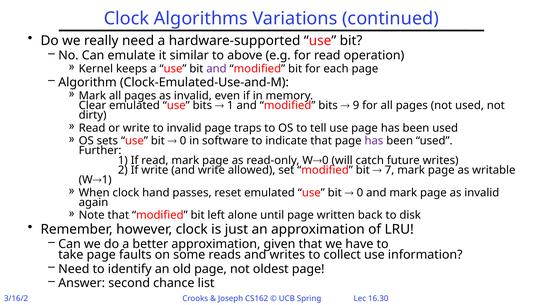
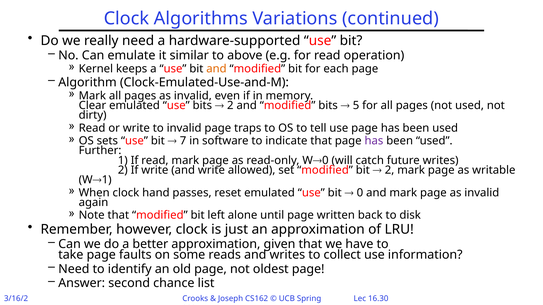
and colour: purple -> orange (216, 69)
1: 1 -> 2 (230, 106)
9: 9 -> 5 (356, 106)
0: 0 -> 7 (183, 141)
7: 7 -> 2 (390, 170)
